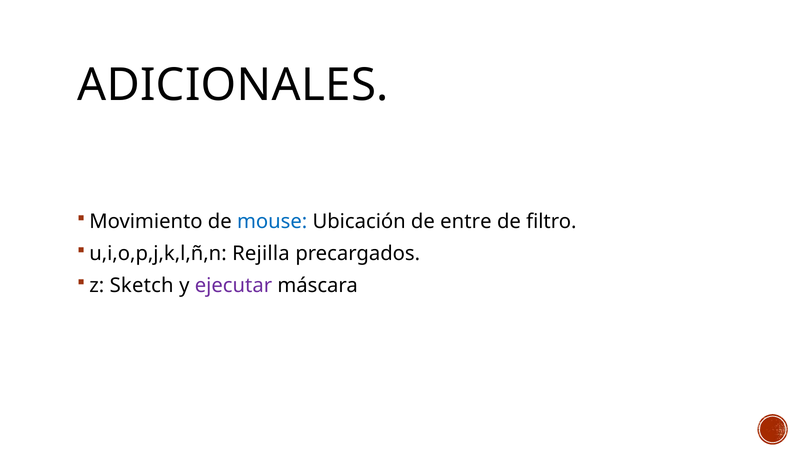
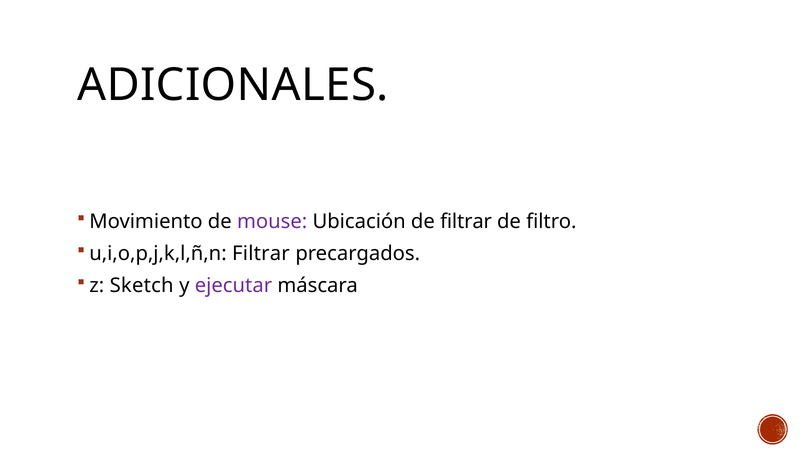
mouse colour: blue -> purple (272, 221)
de entre: entre -> filtrar (466, 221)
u,i,o,p,j,k,l,ñ,n Rejilla: Rejilla -> Filtrar (261, 253)
